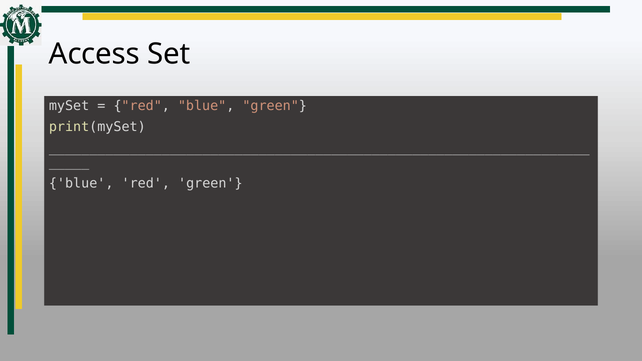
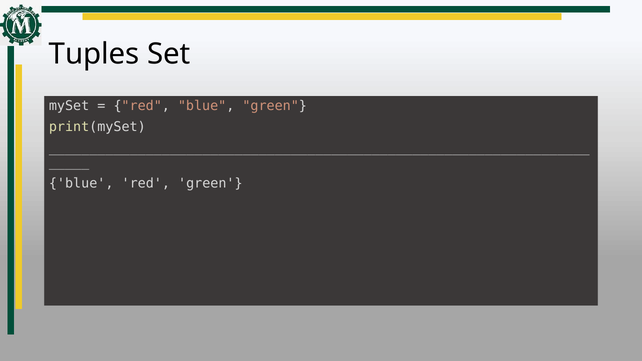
Access: Access -> Tuples (94, 54)
